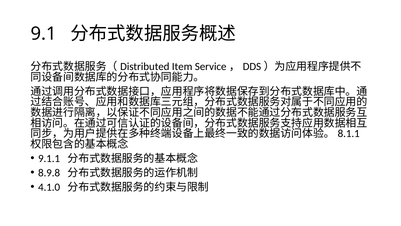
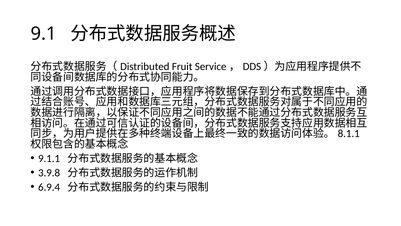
Item: Item -> Fruit (182, 66)
8.9.8: 8.9.8 -> 3.9.8 (49, 173)
4.1.0: 4.1.0 -> 6.9.4 (49, 187)
